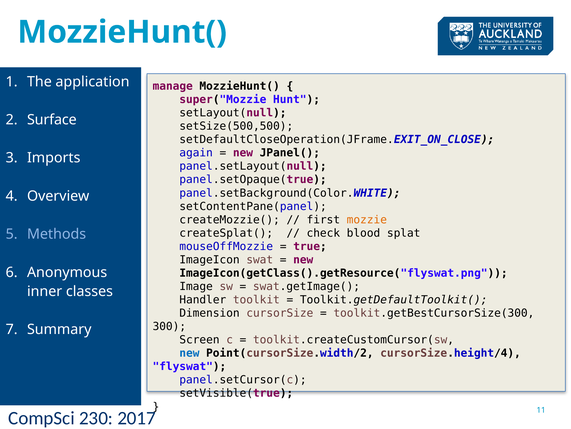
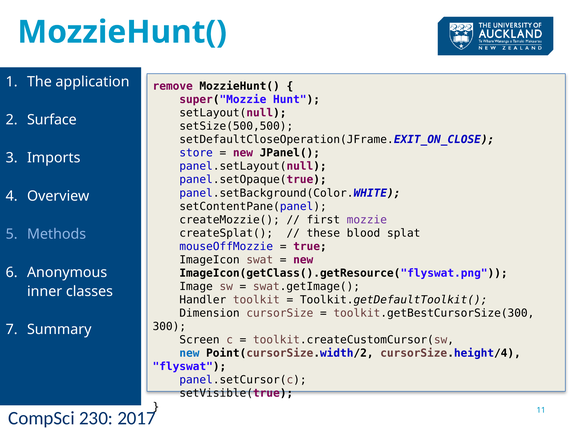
manage: manage -> remove (173, 86)
again: again -> store (196, 153)
mozzie colour: orange -> purple (367, 219)
check: check -> these (323, 233)
